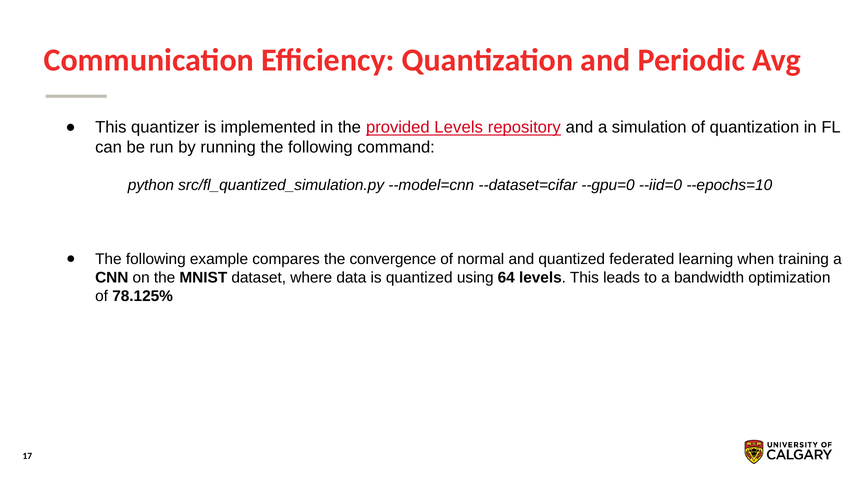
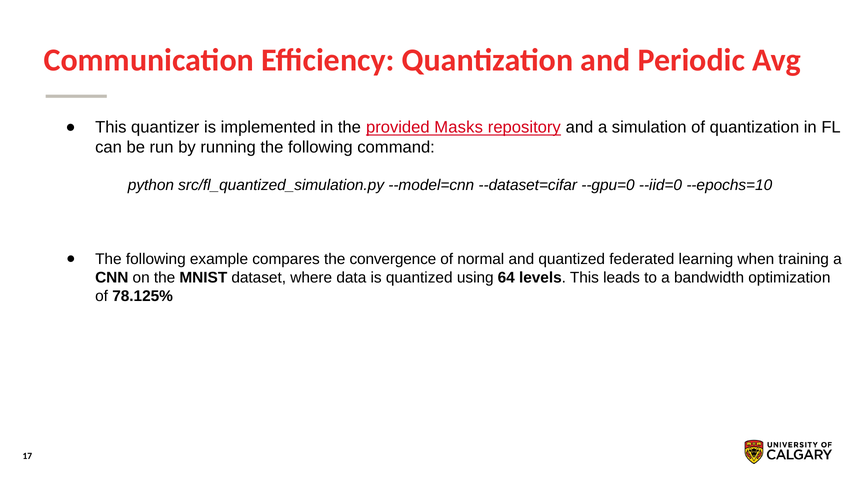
provided Levels: Levels -> Masks (459, 127)
